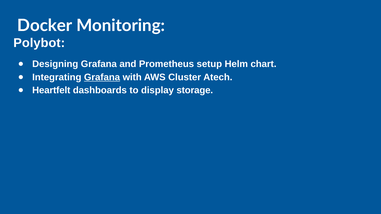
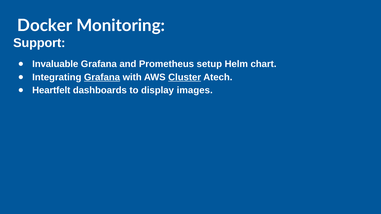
Polybot: Polybot -> Support (39, 43)
Designing: Designing -> Invaluable (55, 64)
Cluster underline: none -> present (185, 77)
storage: storage -> images (195, 90)
